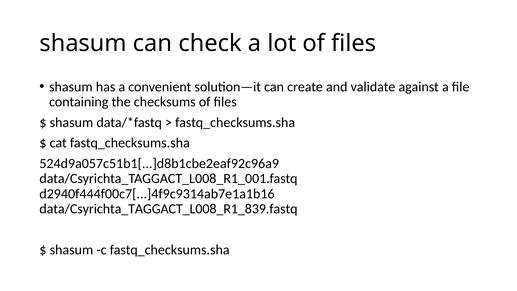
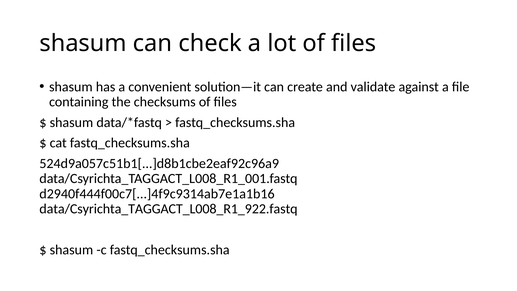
data/Csyrichta_TAGGACT_L008_R1_839.fastq: data/Csyrichta_TAGGACT_L008_R1_839.fastq -> data/Csyrichta_TAGGACT_L008_R1_922.fastq (168, 209)
